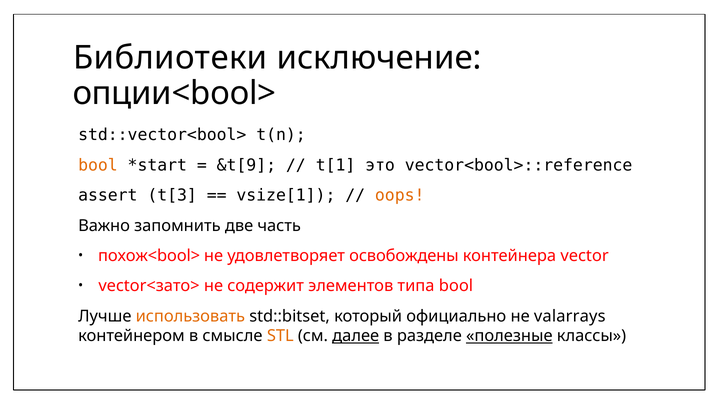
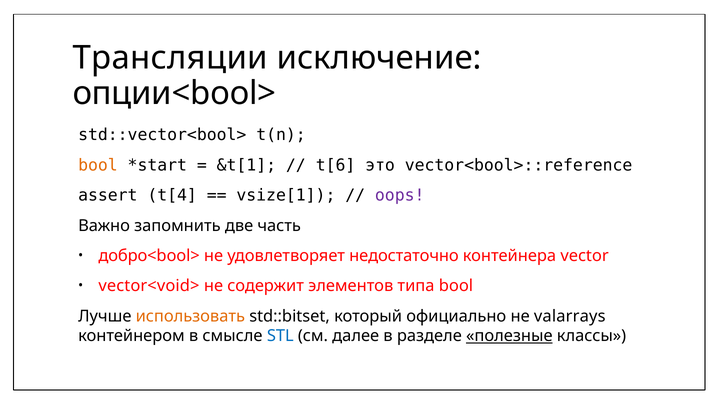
Библиотеки: Библиотеки -> Трансляции (170, 58)
&t[9: &t[9 -> &t[1 (246, 165)
t[1: t[1 -> t[6 (336, 165)
t[3: t[3 -> t[4 (172, 196)
oops colour: orange -> purple (400, 196)
похож<bool>: похож<bool> -> добро<bool> (149, 256)
освобождены: освобождены -> недостаточно (404, 256)
vector<зато>: vector<зато> -> vector<void> (149, 286)
STL colour: orange -> blue (280, 336)
далее underline: present -> none (356, 336)
